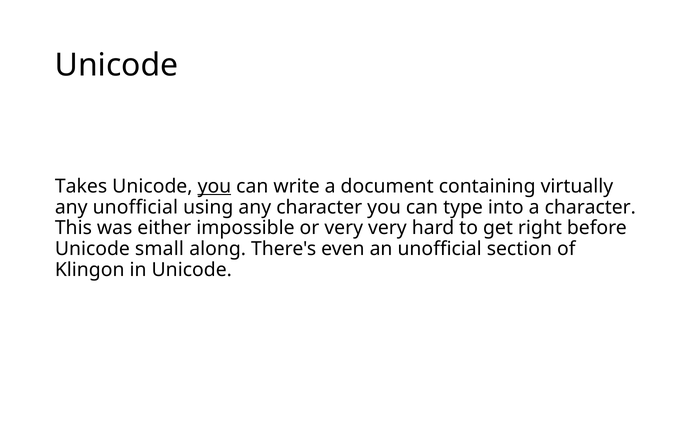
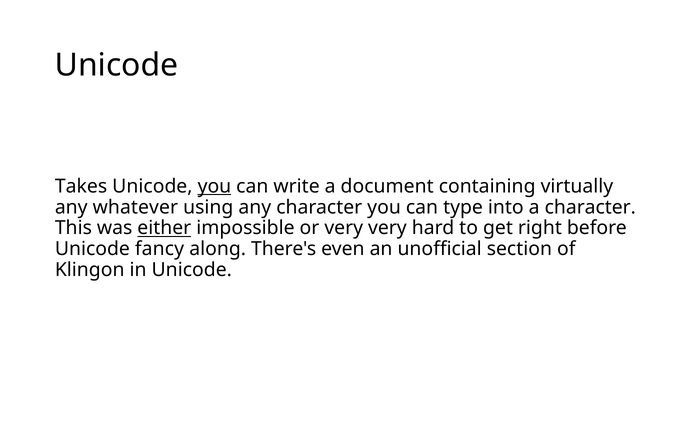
any unofficial: unofficial -> whatever (135, 207)
either underline: none -> present (164, 228)
small: small -> fancy (159, 249)
